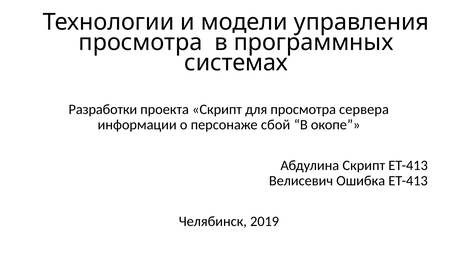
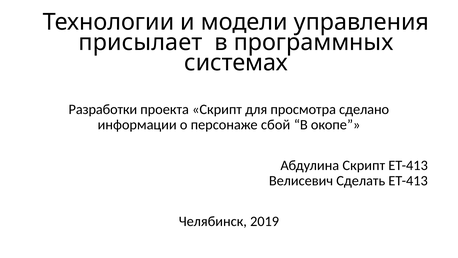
просмотра: просмотра -> присылает (140, 42)
сервера: сервера -> сделано (364, 109)
Ошибка: Ошибка -> Сделать (361, 181)
